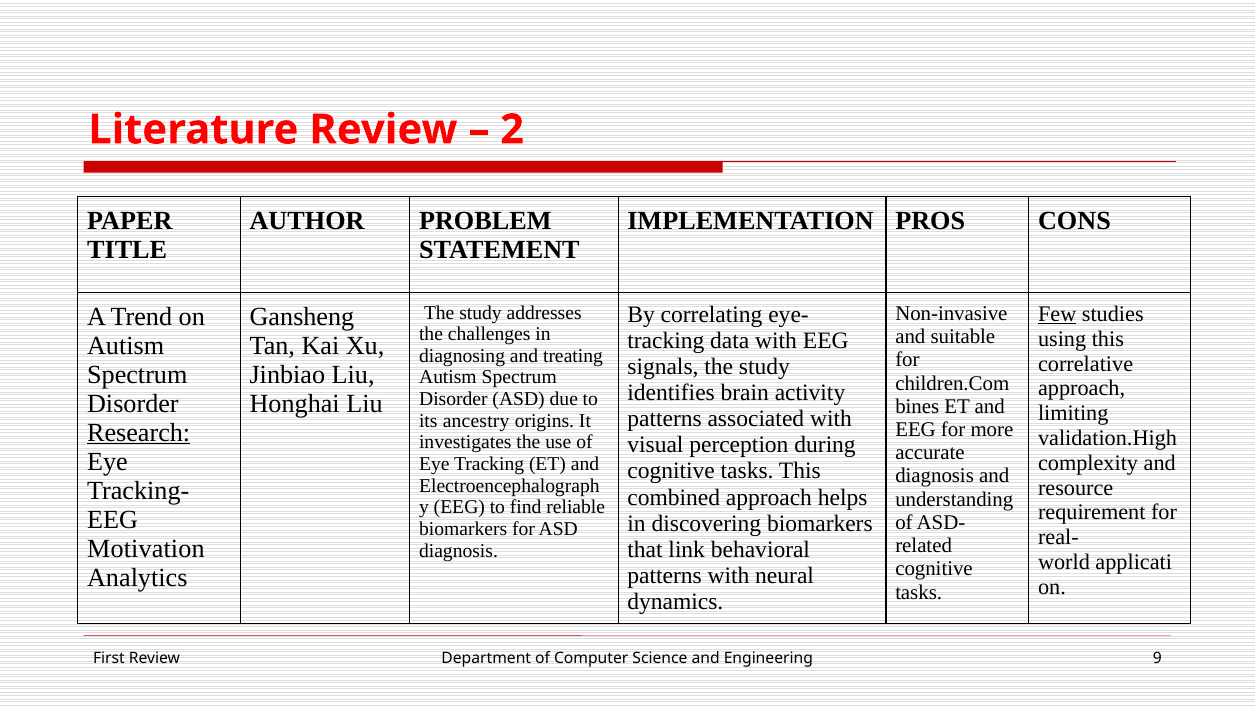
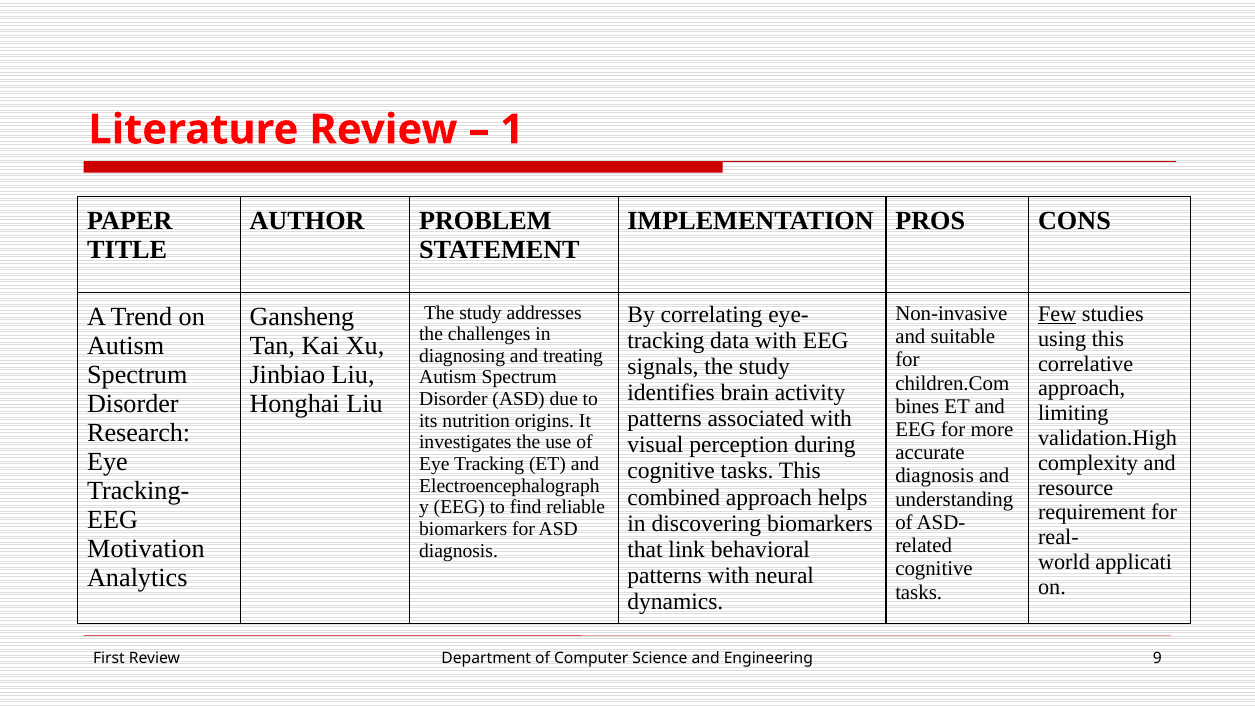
2: 2 -> 1 (512, 130)
ancestry: ancestry -> nutrition (476, 421)
Research underline: present -> none (139, 432)
